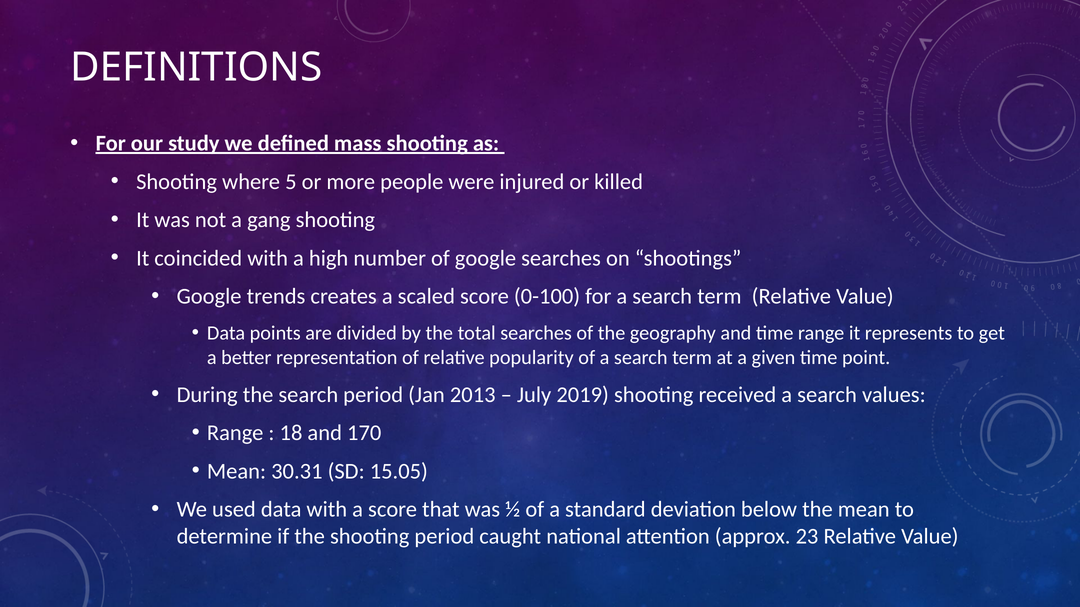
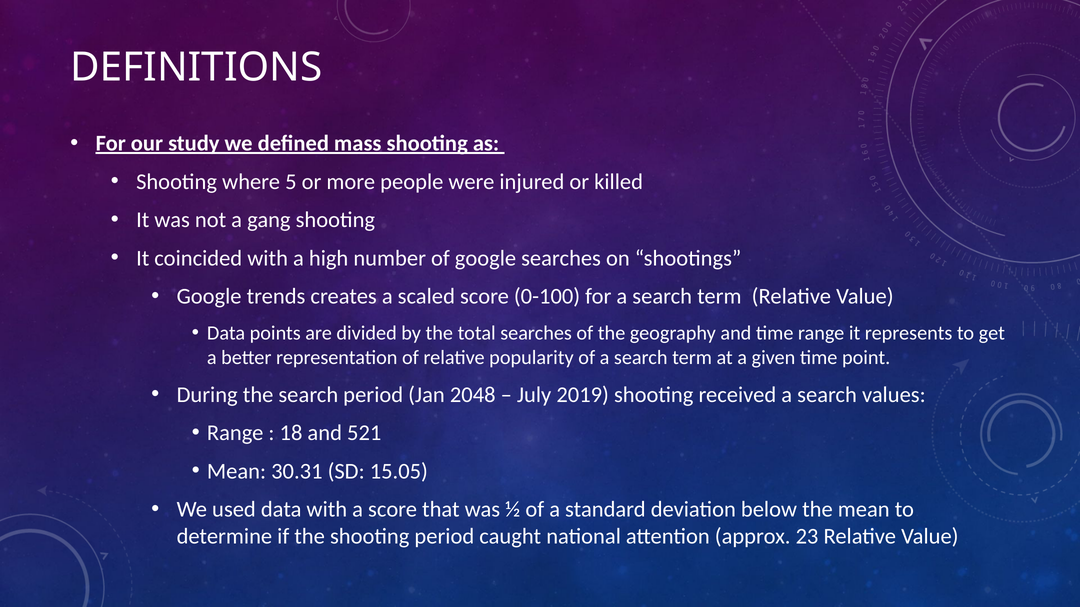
2013: 2013 -> 2048 (473, 395)
170: 170 -> 521 (364, 433)
